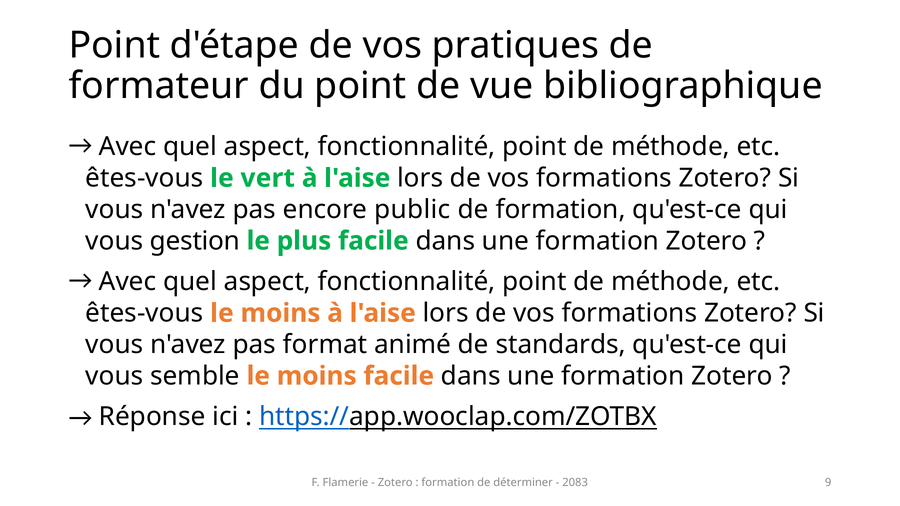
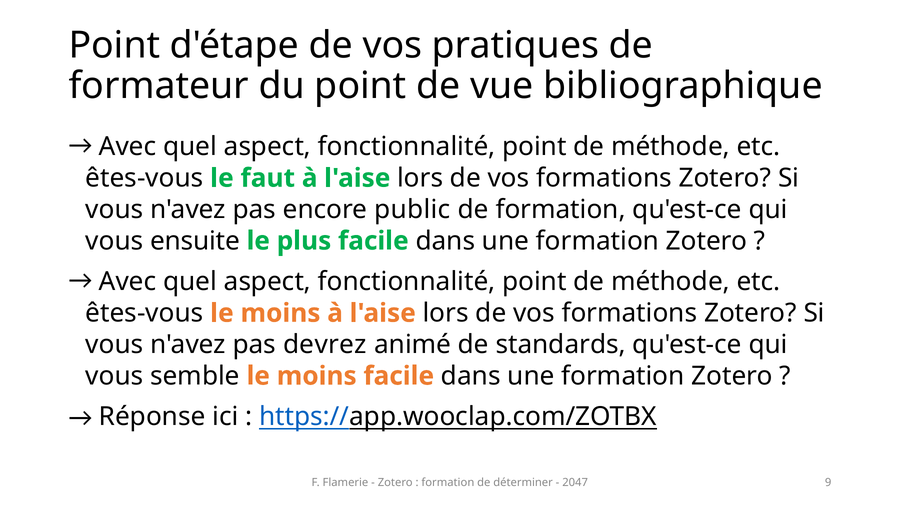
vert: vert -> faut (268, 178)
gestion: gestion -> ensuite (195, 241)
format: format -> devrez (325, 345)
2083: 2083 -> 2047 (575, 483)
